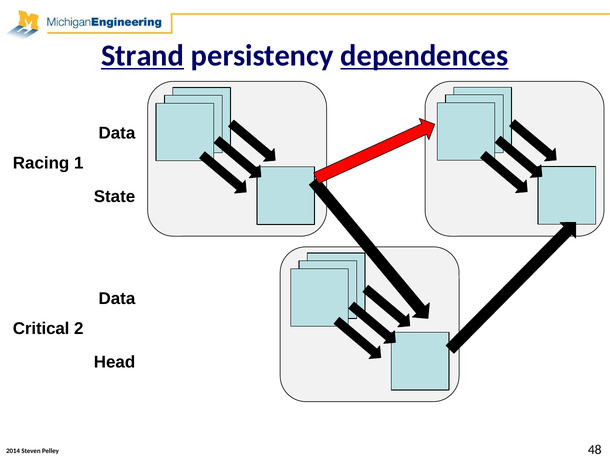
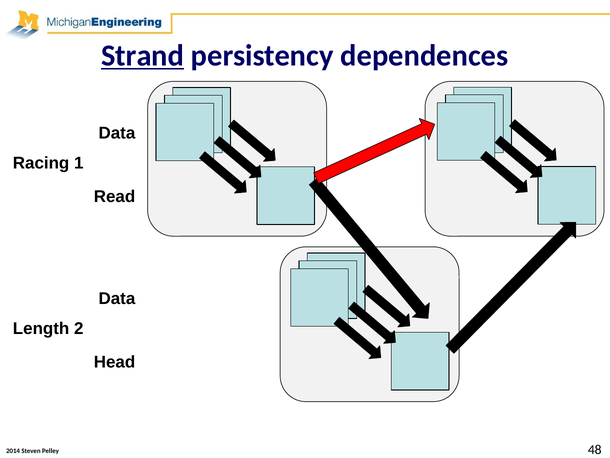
dependences underline: present -> none (424, 55)
State: State -> Read (115, 196)
Critical: Critical -> Length (41, 328)
